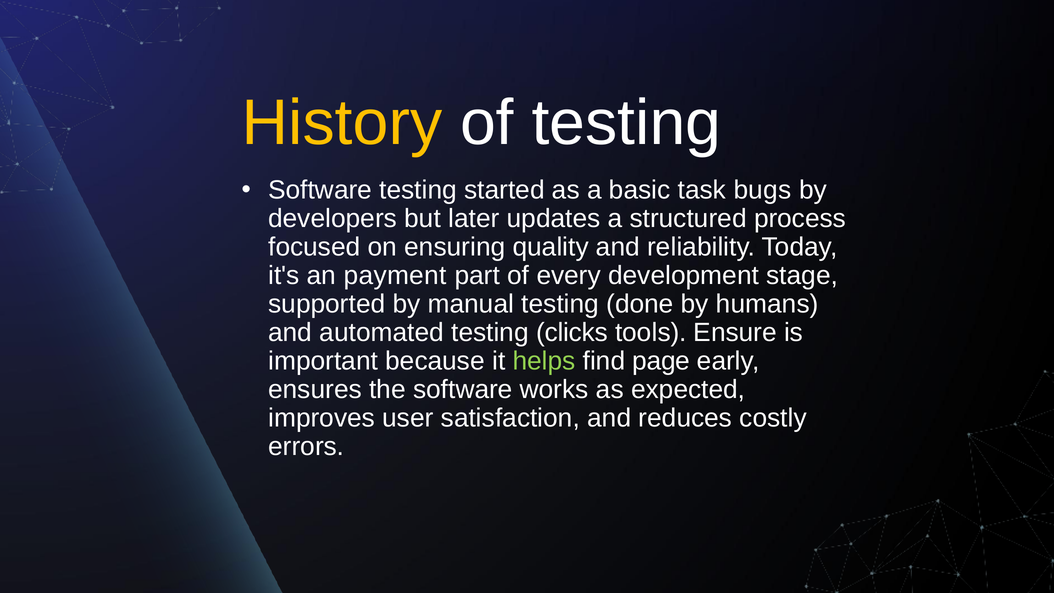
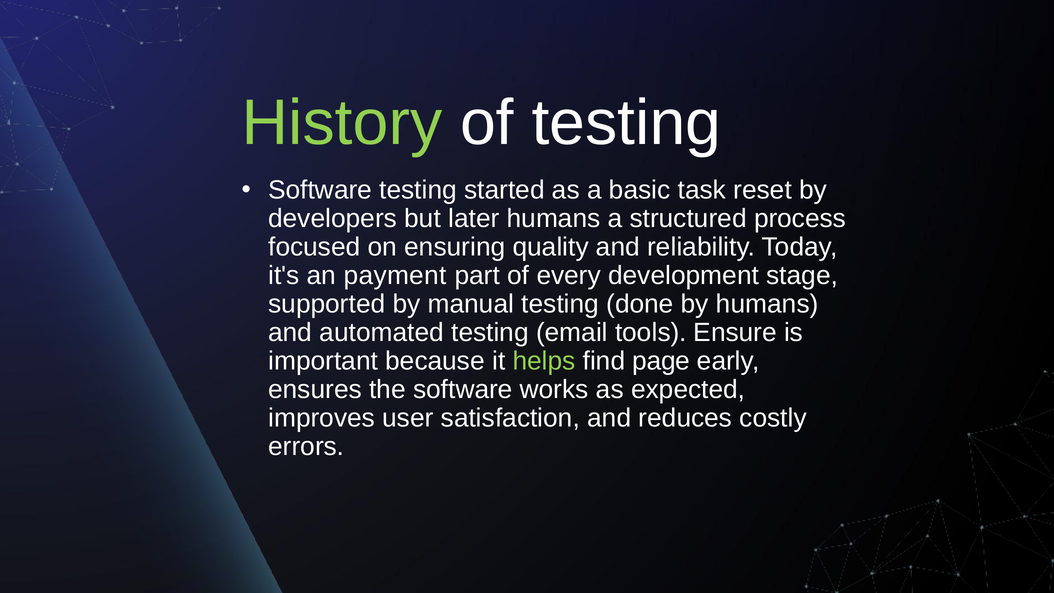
History colour: yellow -> light green (342, 123)
bugs: bugs -> reset (763, 190)
later updates: updates -> humans (554, 219)
clicks: clicks -> email (572, 332)
